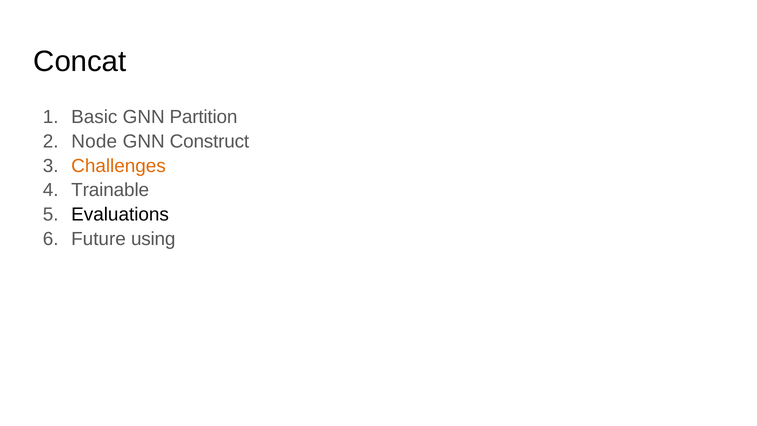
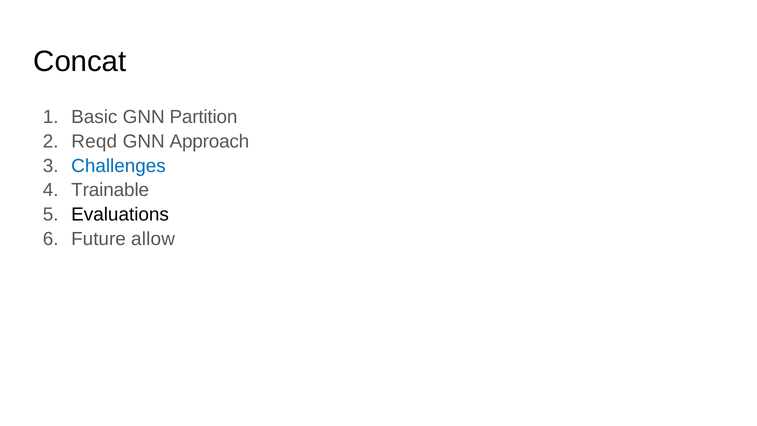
Node: Node -> Reqd (94, 141)
Construct: Construct -> Approach (209, 141)
Challenges colour: orange -> blue (119, 166)
using: using -> allow (153, 239)
